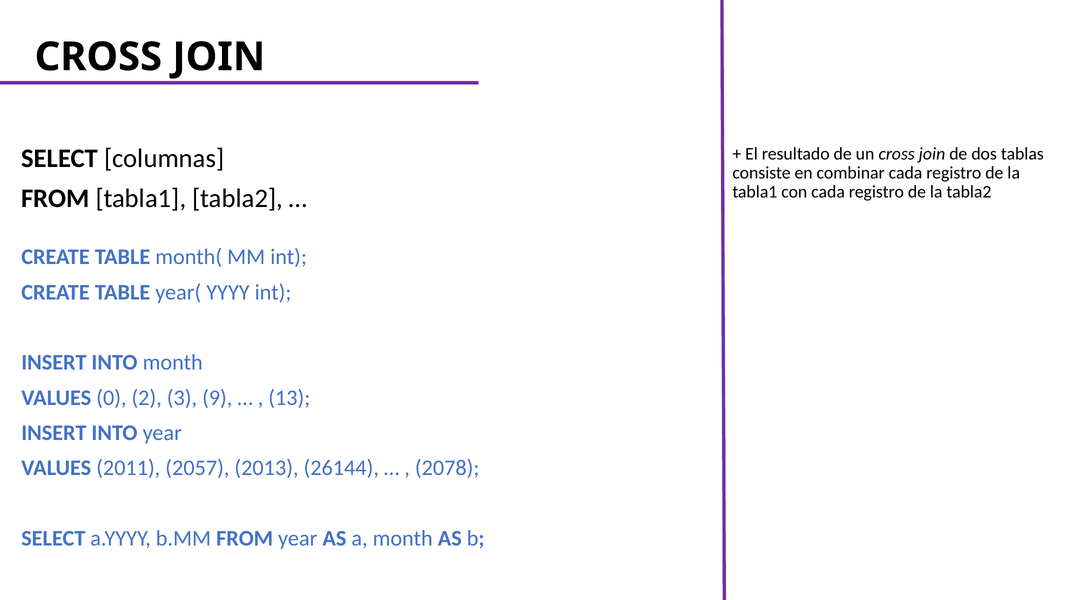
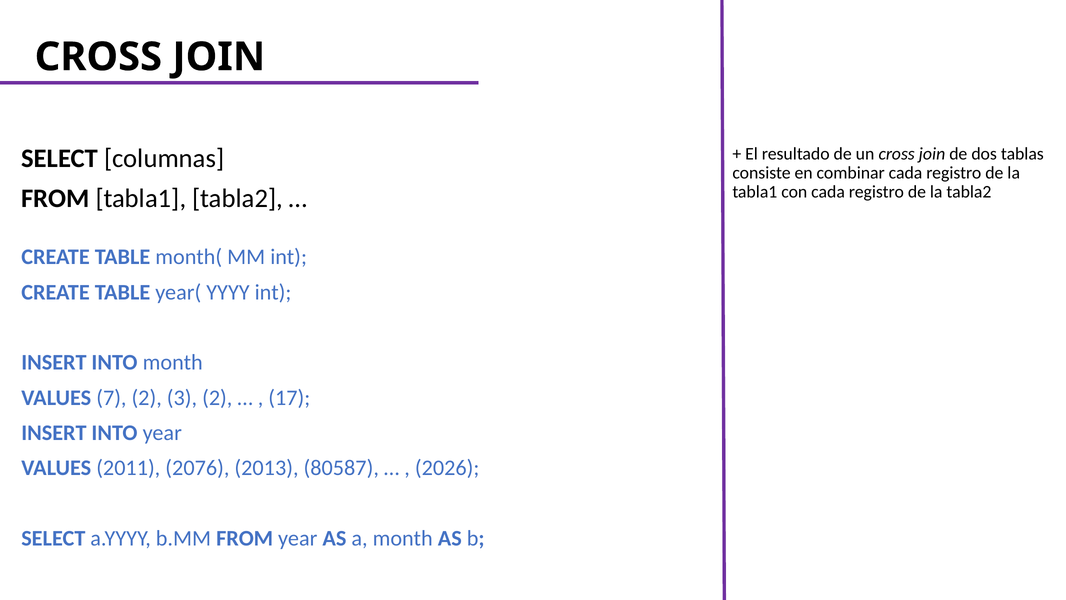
0: 0 -> 7 (111, 397)
3 9: 9 -> 2 (217, 397)
13: 13 -> 17 (289, 397)
2057: 2057 -> 2076 (197, 468)
26144: 26144 -> 80587 (341, 468)
2078: 2078 -> 2026 (447, 468)
